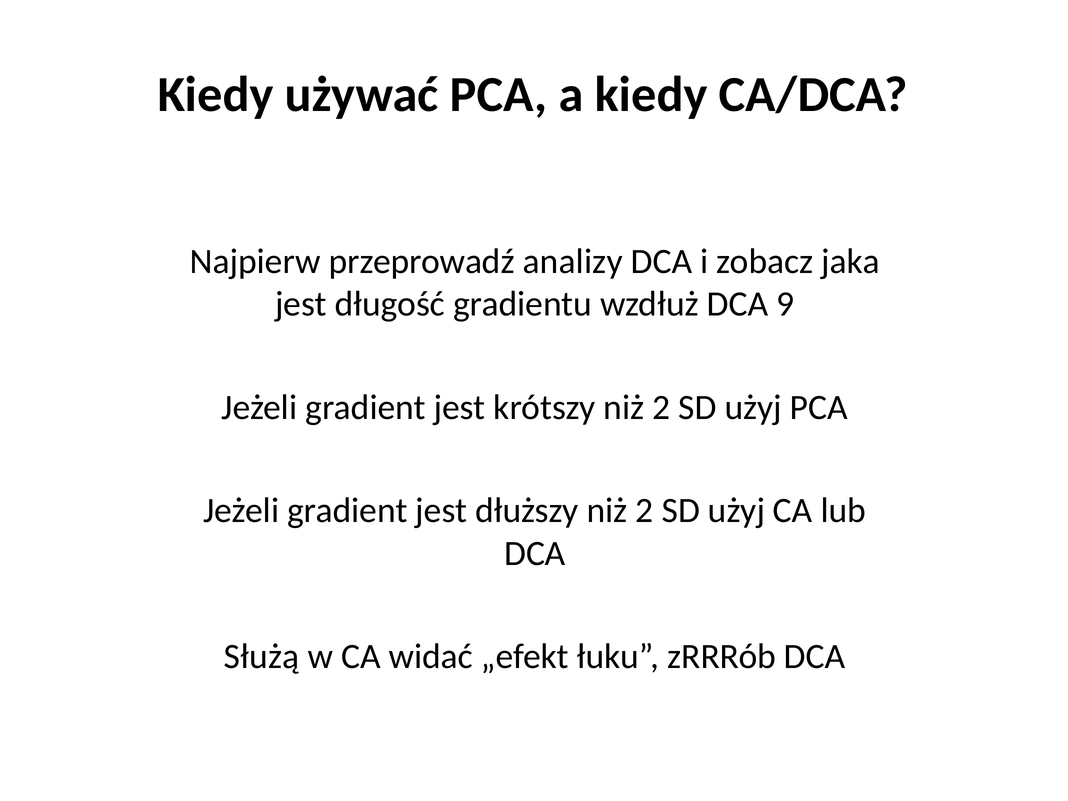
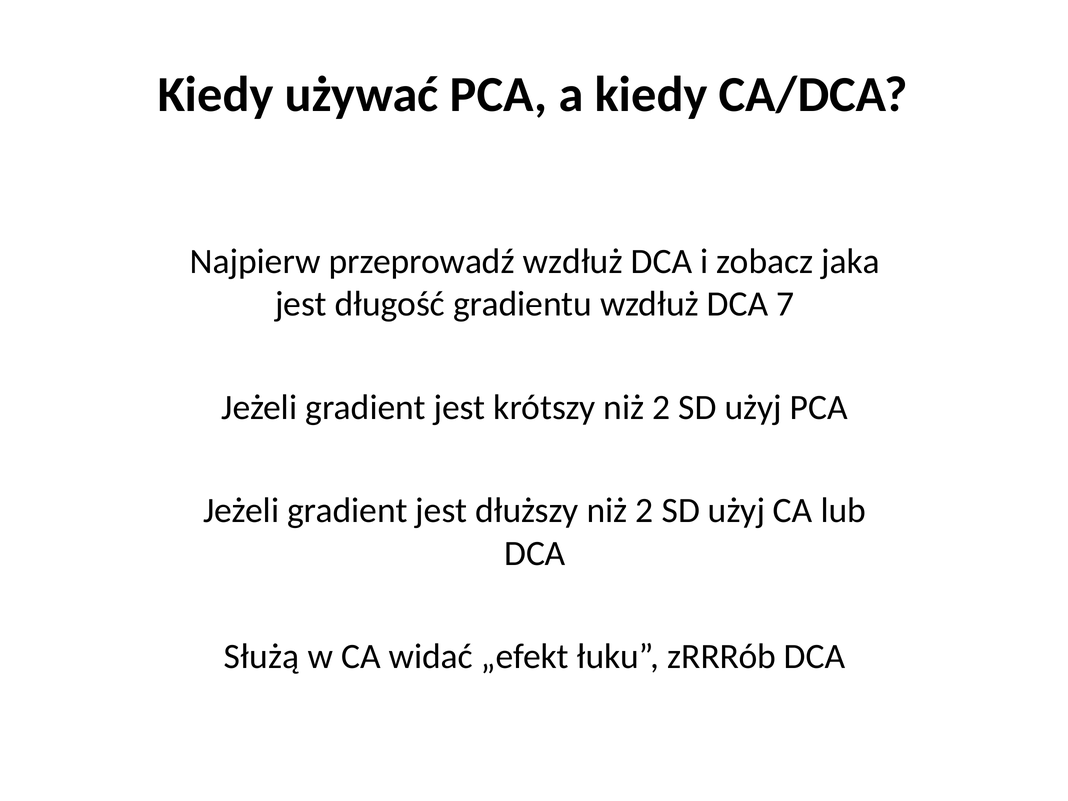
przeprowadź analizy: analizy -> wzdłuż (573, 261)
9: 9 -> 7 (785, 304)
